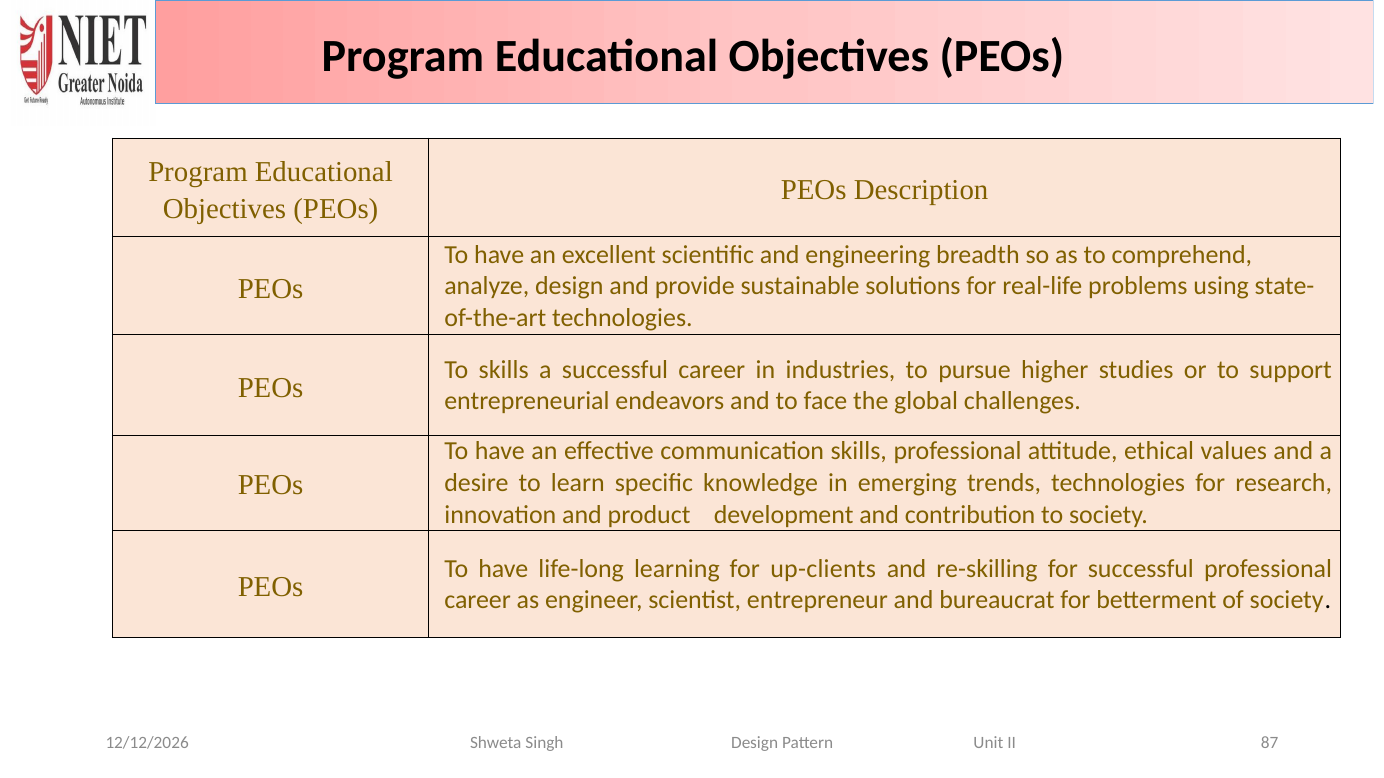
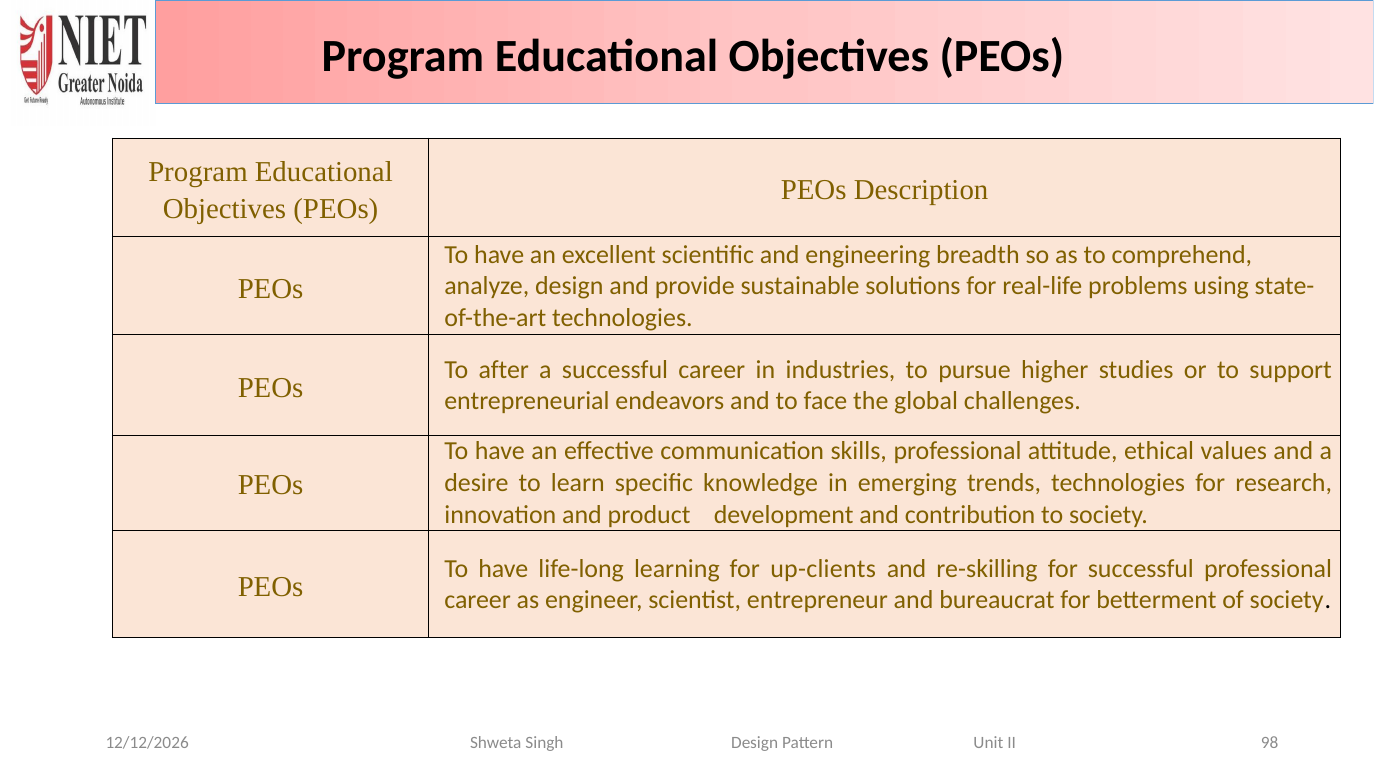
To skills: skills -> after (504, 370)
87: 87 -> 98 (1270, 743)
